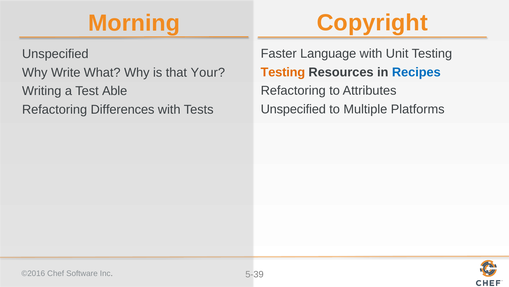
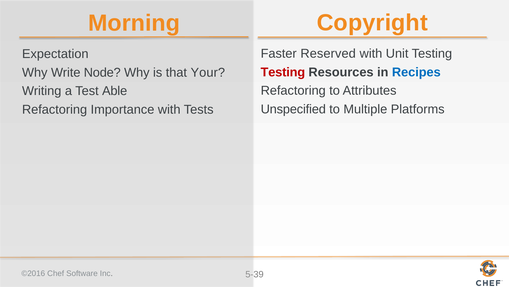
Language: Language -> Reserved (328, 54)
Unspecified: Unspecified -> Expectation (55, 54)
Testing colour: orange -> red (283, 72)
What: What -> Node (102, 72)
Differences: Differences -> Importance (122, 109)
